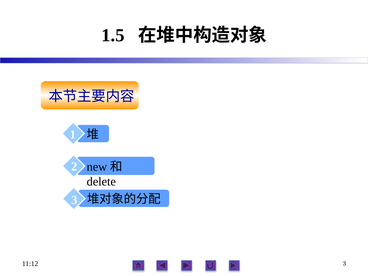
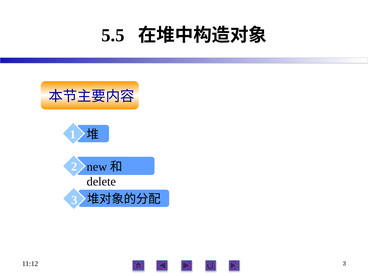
1.5: 1.5 -> 5.5 (113, 35)
